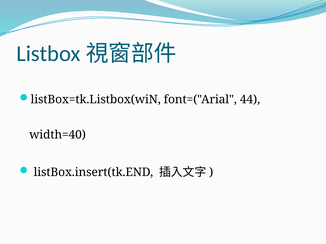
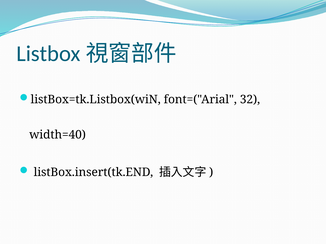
44: 44 -> 32 (250, 100)
